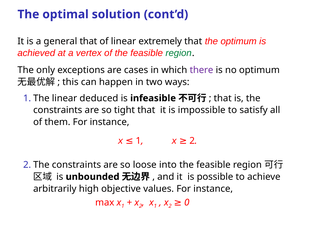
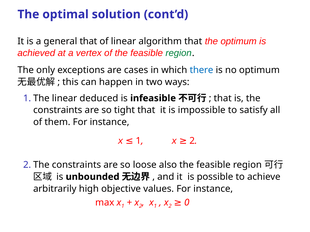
extremely: extremely -> algorithm (160, 41)
there colour: purple -> blue (201, 70)
into: into -> also (168, 165)
